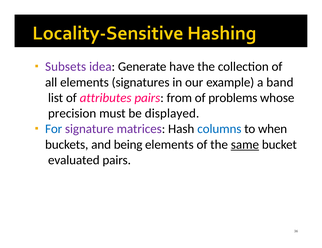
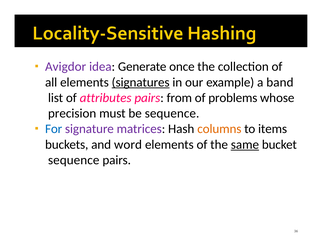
Subsets: Subsets -> Avigdor (66, 67)
have: have -> once (182, 67)
signatures underline: none -> present (141, 83)
be displayed: displayed -> sequence (172, 114)
columns colour: blue -> orange (219, 129)
when: when -> items (273, 129)
being: being -> word (128, 145)
evaluated: evaluated -> sequence (74, 161)
